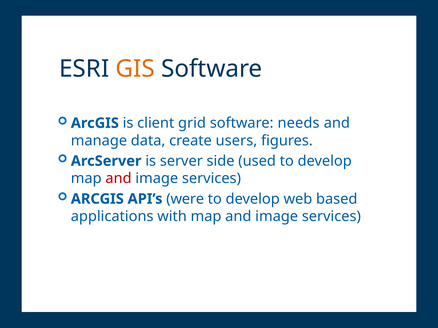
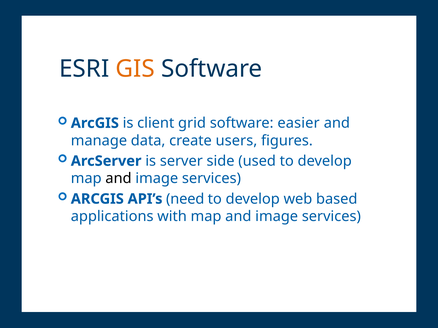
needs: needs -> easier (299, 123)
and colour: red -> black (119, 179)
were: were -> need (185, 199)
